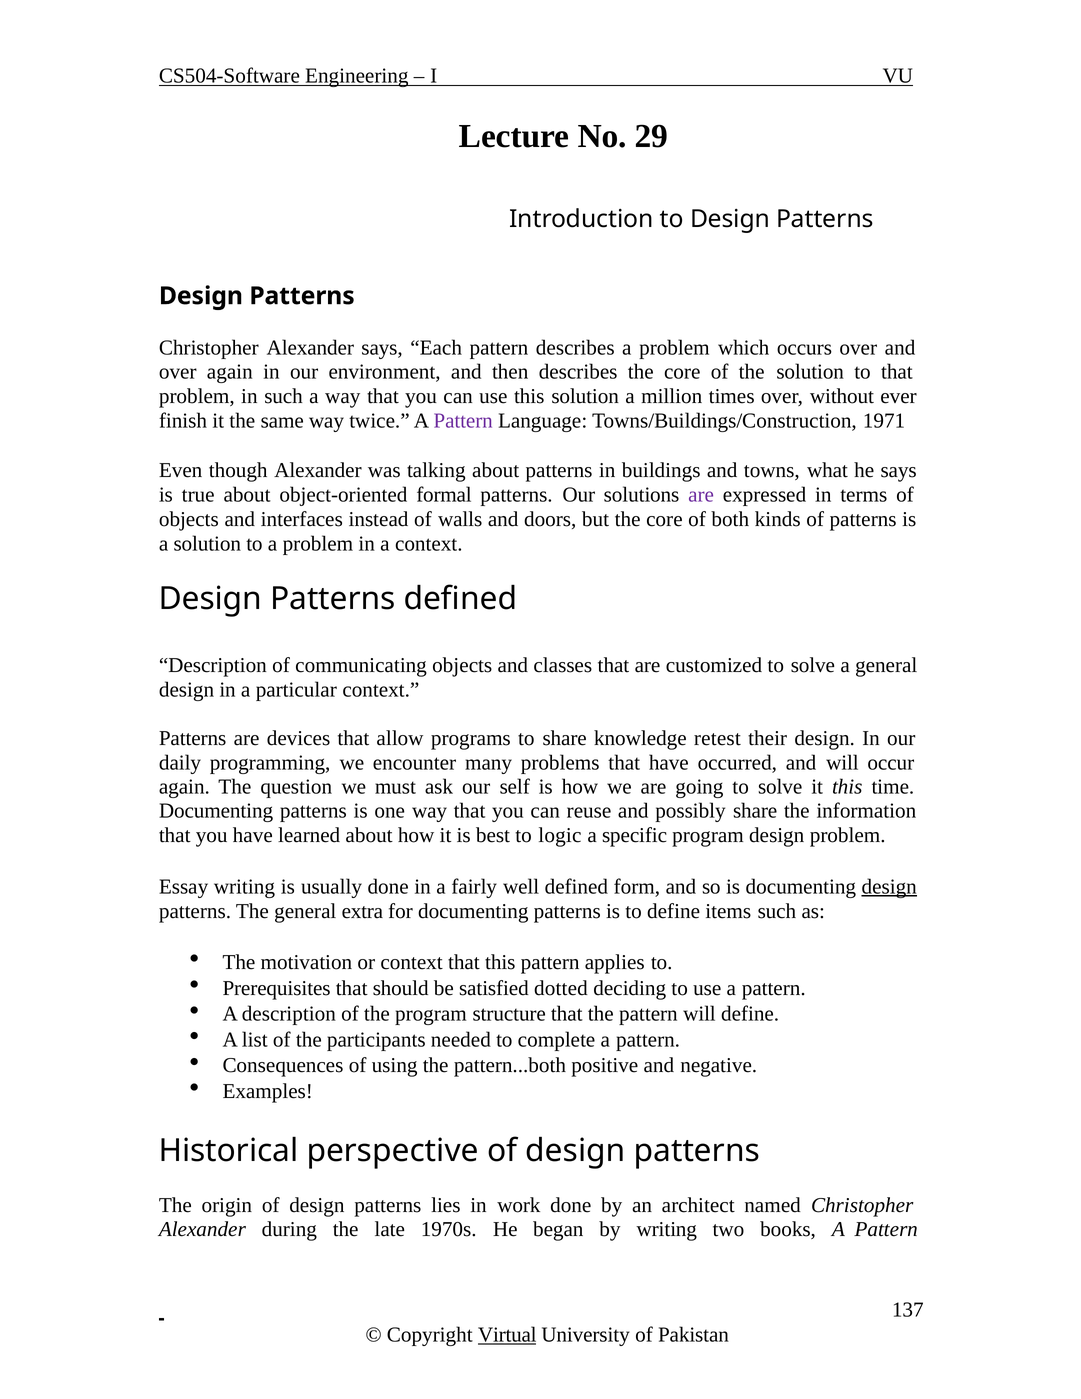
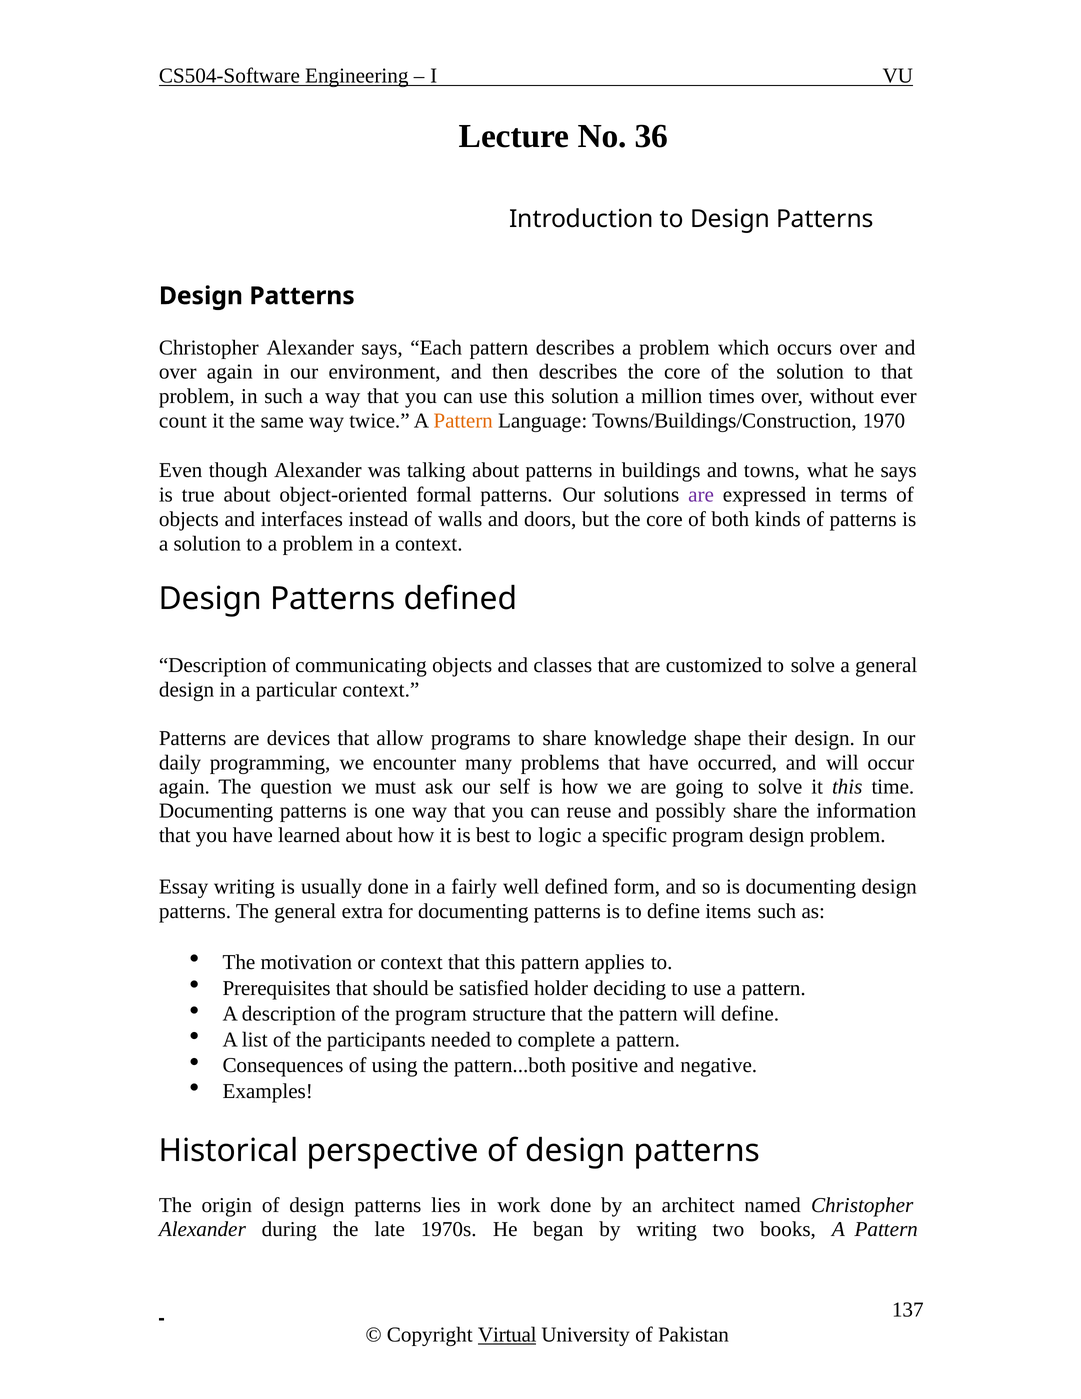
29: 29 -> 36 (651, 136)
finish: finish -> count (183, 421)
Pattern colour: purple -> orange (463, 421)
1971: 1971 -> 1970 (884, 421)
retest: retest -> shape (718, 738)
design underline: present -> none (889, 887)
dotted: dotted -> holder (561, 988)
